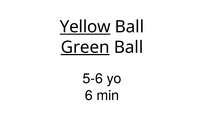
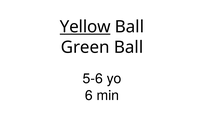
Green underline: present -> none (85, 47)
